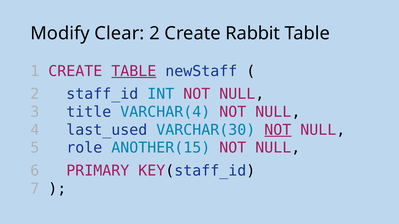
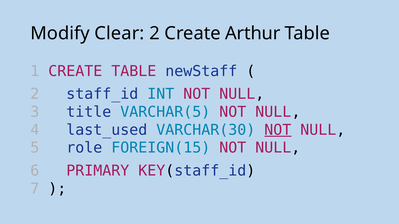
Rabbit: Rabbit -> Arthur (253, 34)
TABLE underline: present -> none (134, 71)
VARCHAR(4: VARCHAR(4 -> VARCHAR(5 (165, 112)
ANOTHER(15: ANOTHER(15 -> FOREIGN(15 (161, 148)
